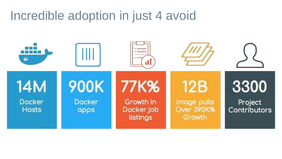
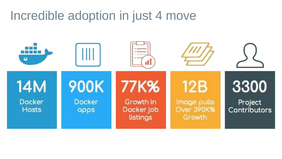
avoid: avoid -> move (181, 16)
